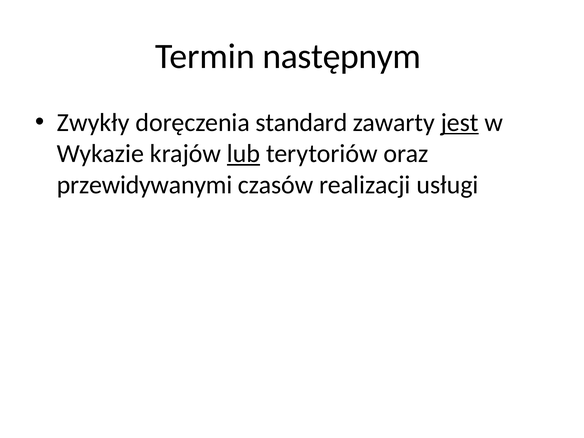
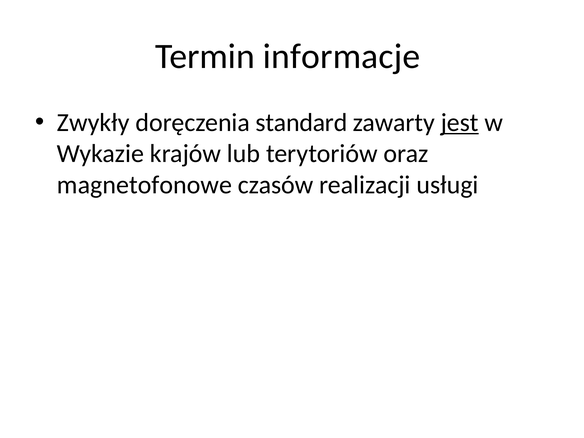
następnym: następnym -> informacje (342, 57)
lub underline: present -> none (244, 154)
przewidywanymi: przewidywanymi -> magnetofonowe (144, 185)
